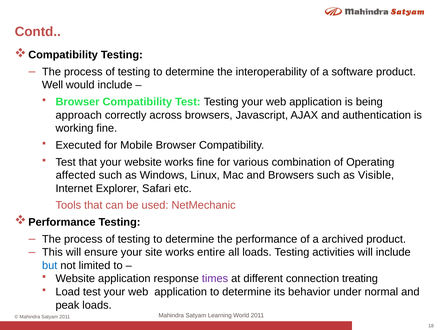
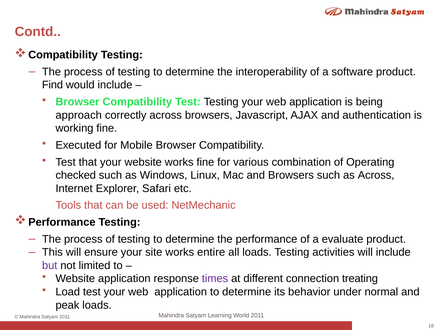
Well: Well -> Find (53, 85)
affected: affected -> checked (76, 175)
as Visible: Visible -> Across (376, 175)
archived: archived -> evaluate (343, 239)
but colour: blue -> purple (50, 265)
